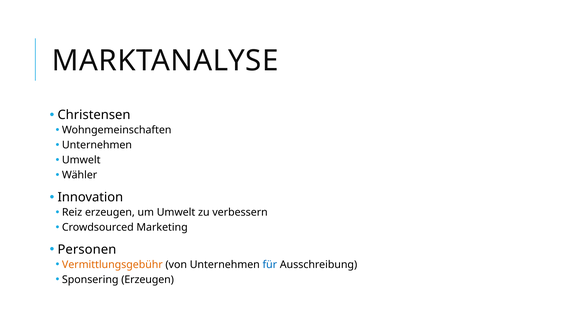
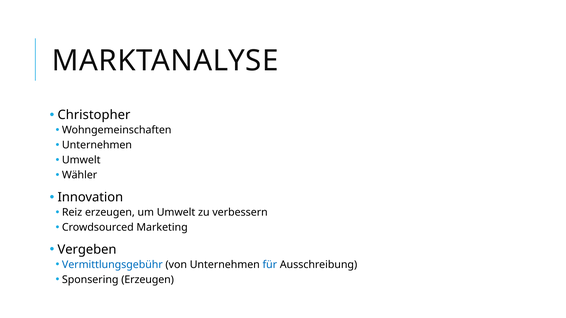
Christensen: Christensen -> Christopher (94, 115)
Personen: Personen -> Vergeben (87, 250)
Vermittlungsgebühr colour: orange -> blue (112, 265)
